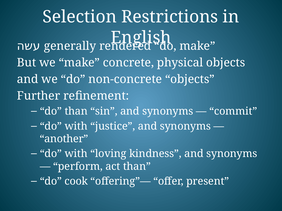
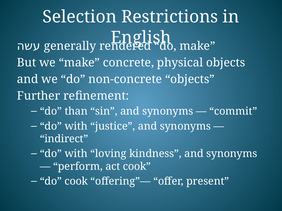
another: another -> indirect (64, 139)
act than: than -> cook (137, 167)
